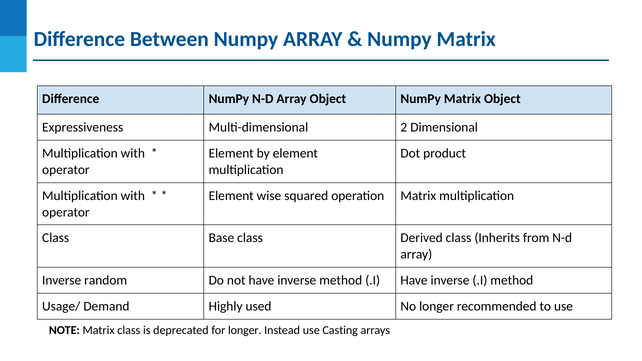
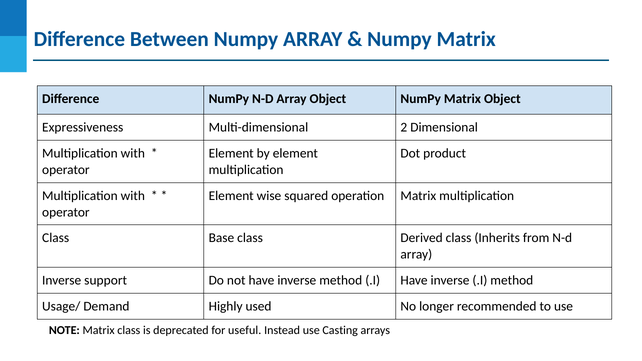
random: random -> support (106, 281)
for longer: longer -> useful (245, 331)
